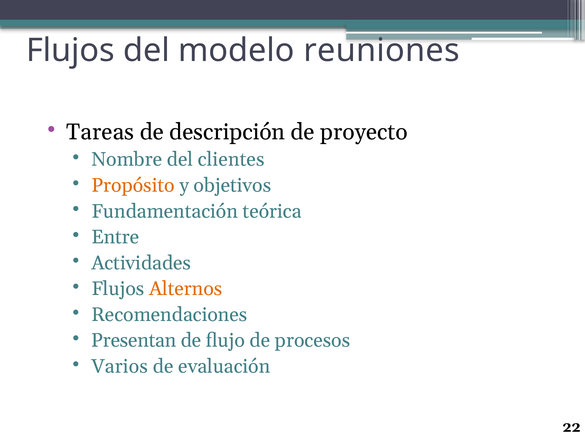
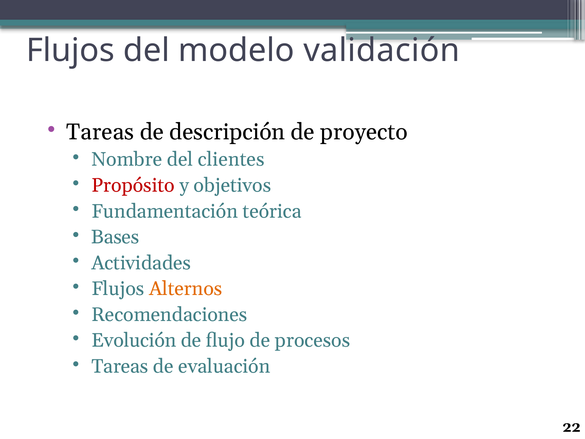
reuniones: reuniones -> validación (382, 51)
Propósito colour: orange -> red (133, 185)
Entre: Entre -> Bases (115, 237)
Presentan: Presentan -> Evolución (134, 340)
Varios: Varios -> Tareas (120, 366)
